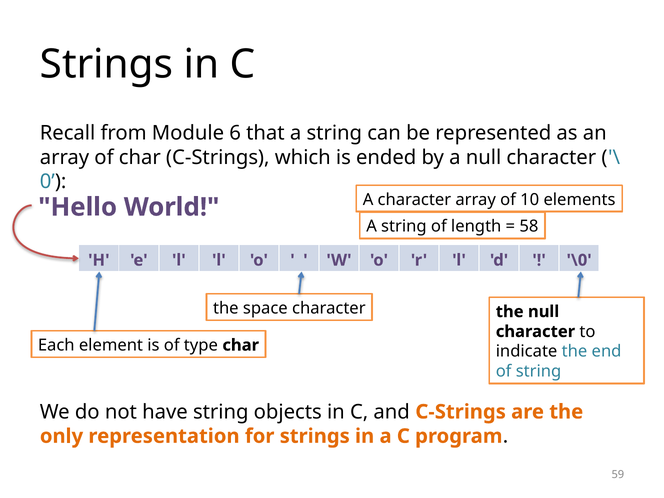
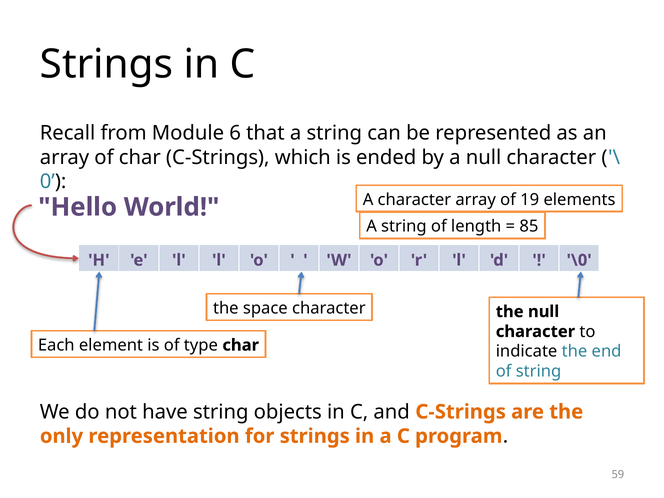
10: 10 -> 19 (530, 200)
58: 58 -> 85 (529, 226)
